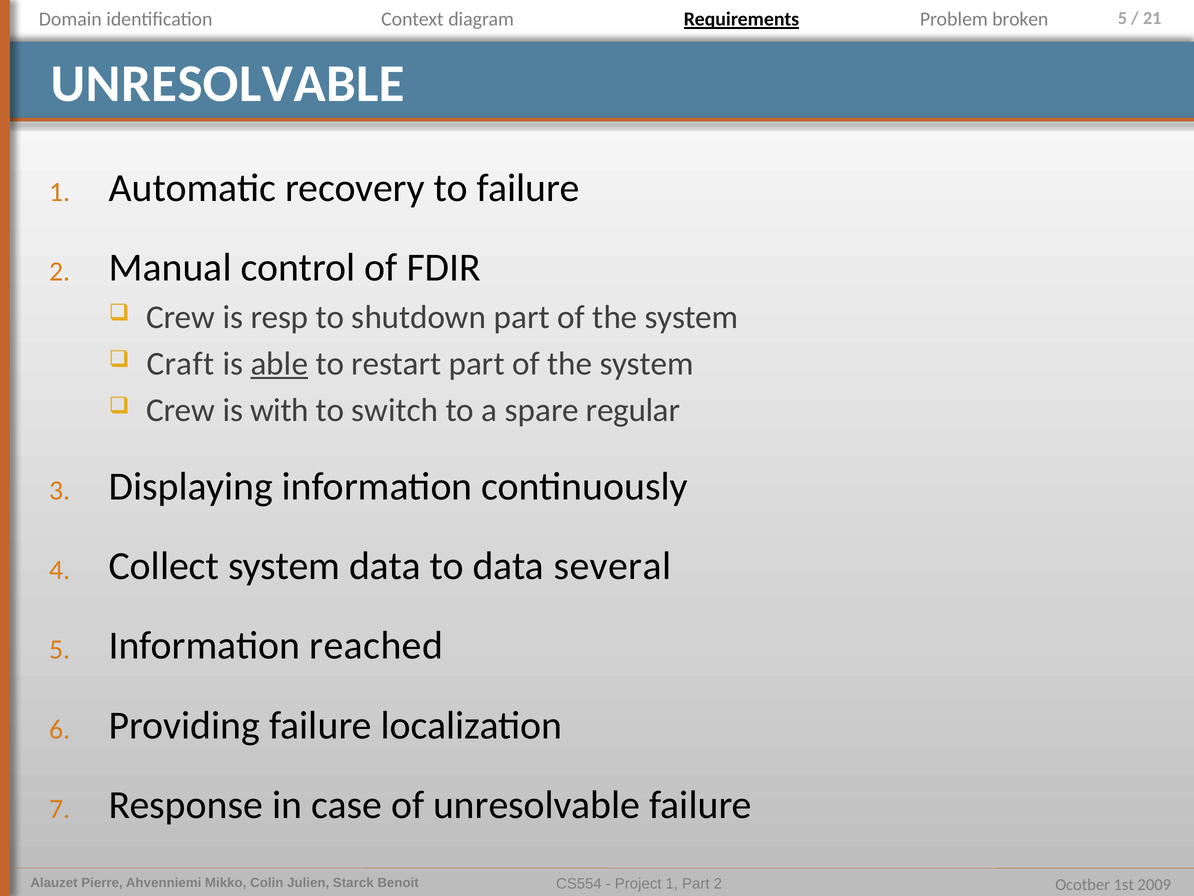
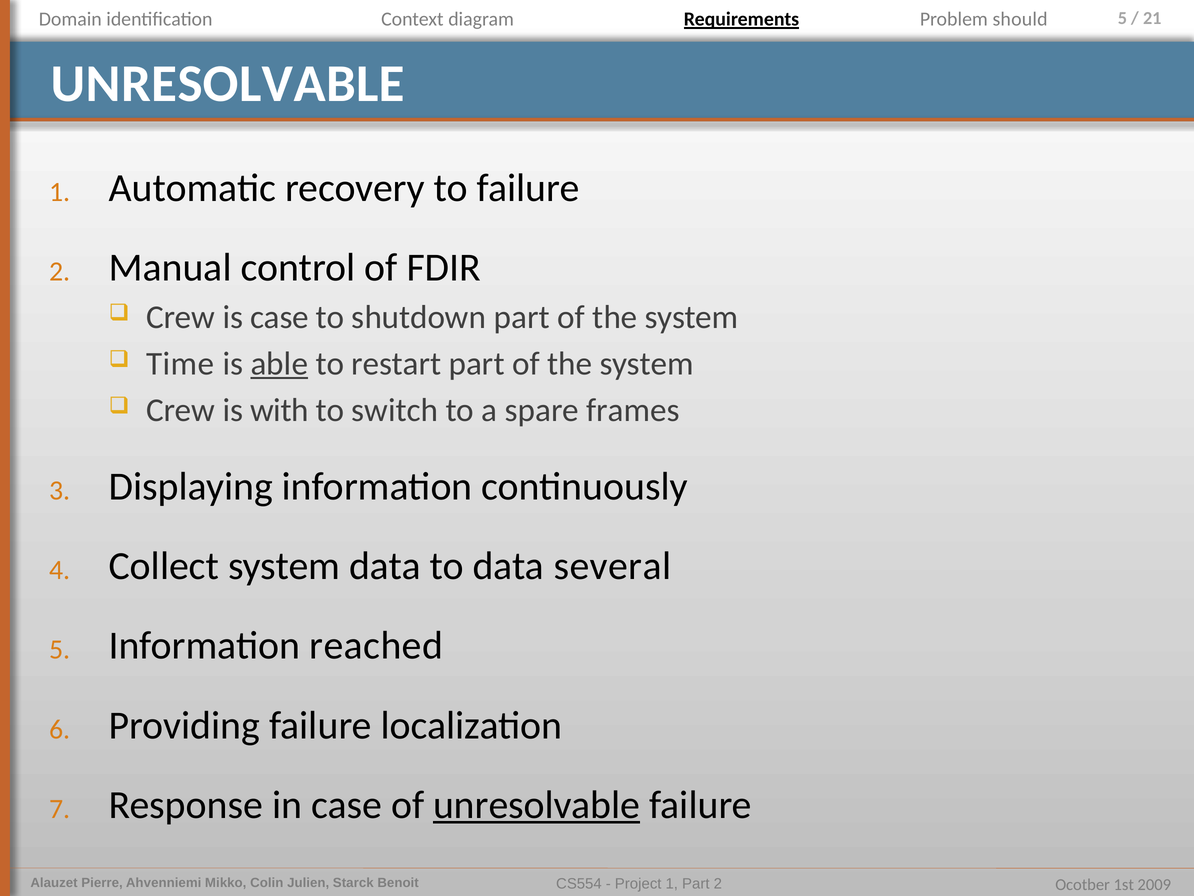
broken: broken -> should (1020, 19)
is resp: resp -> case (279, 317)
Craft: Craft -> Time (180, 364)
regular: regular -> frames (633, 410)
unresolvable underline: none -> present (537, 805)
